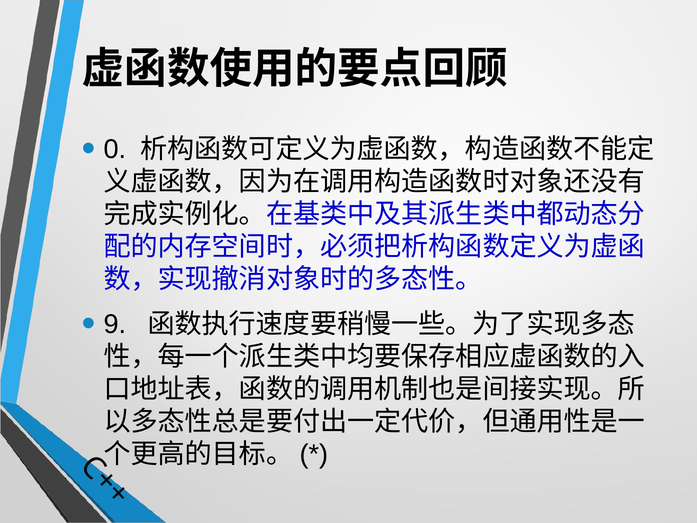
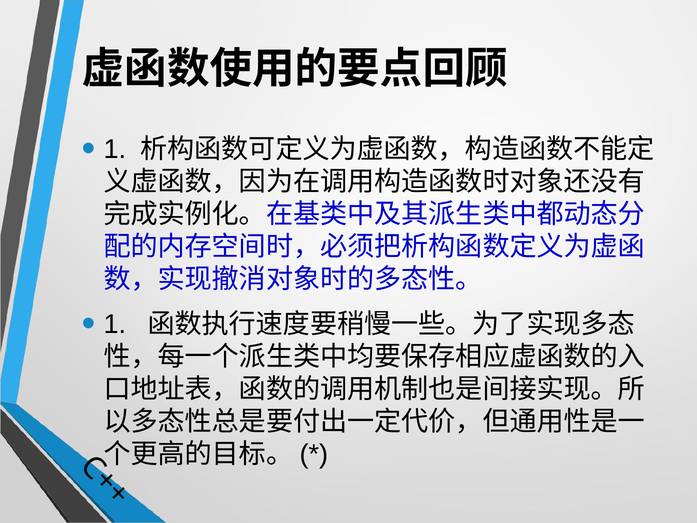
0: 0 -> 1 (115, 149)
9: 9 -> 1 (115, 324)
